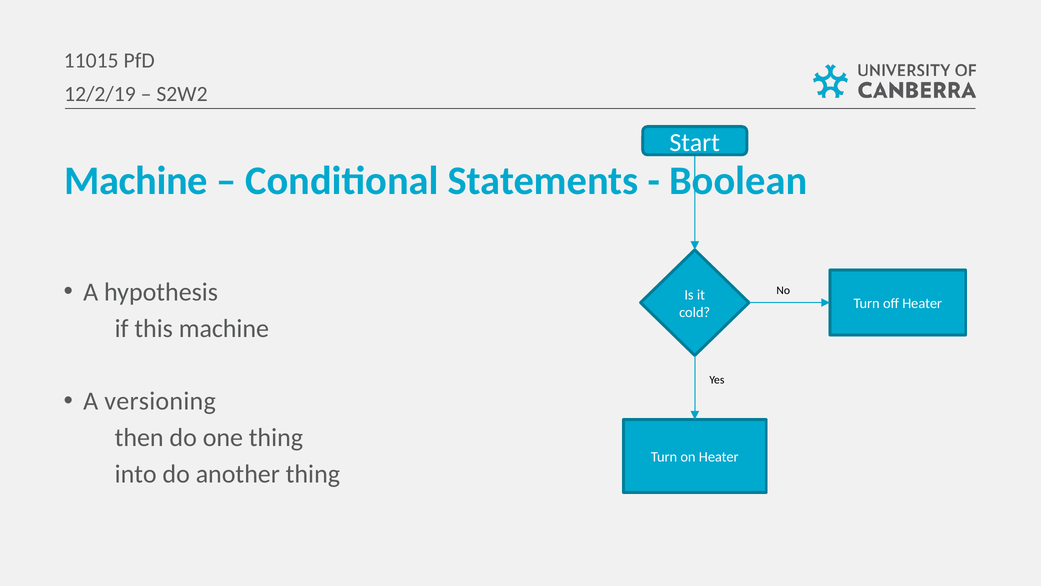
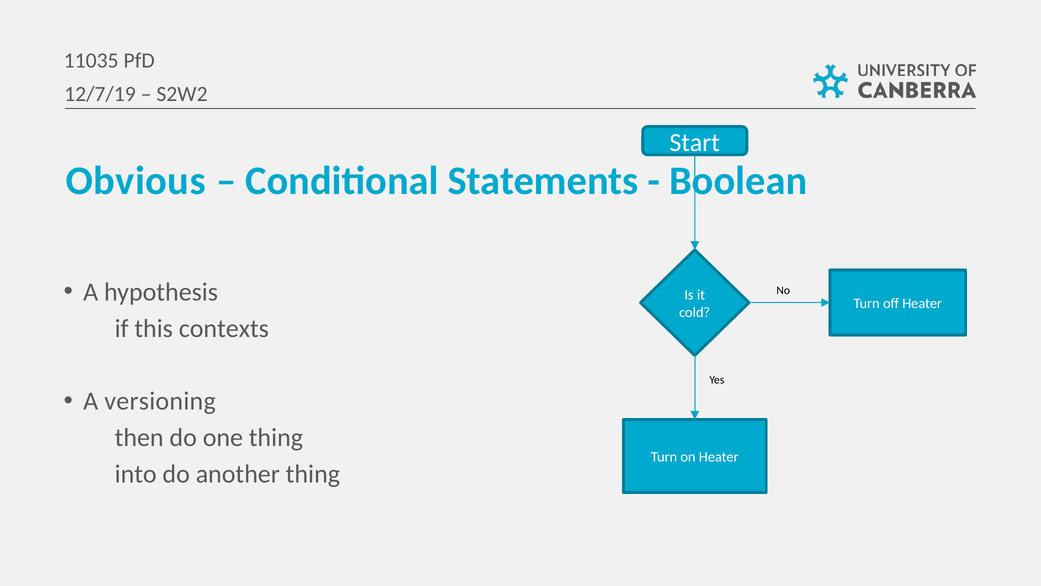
11015: 11015 -> 11035 (91, 60)
12/2/19: 12/2/19 -> 12/7/19 (100, 94)
Machine: Machine -> Obvious (136, 181)
this machine: machine -> contexts (224, 328)
